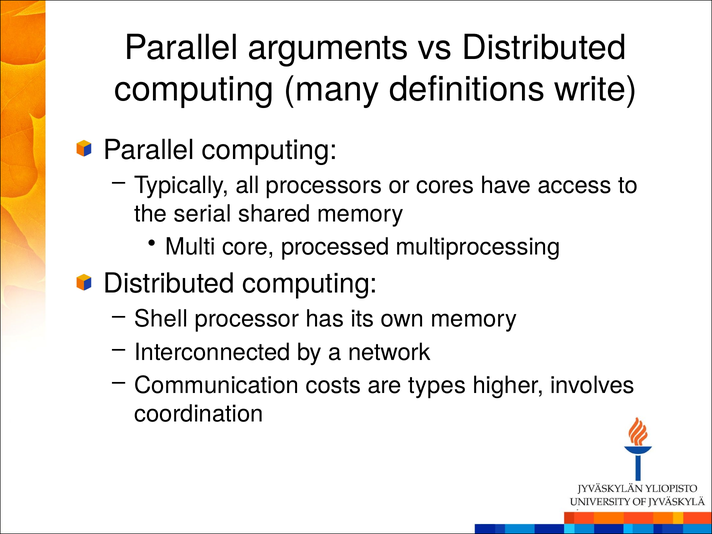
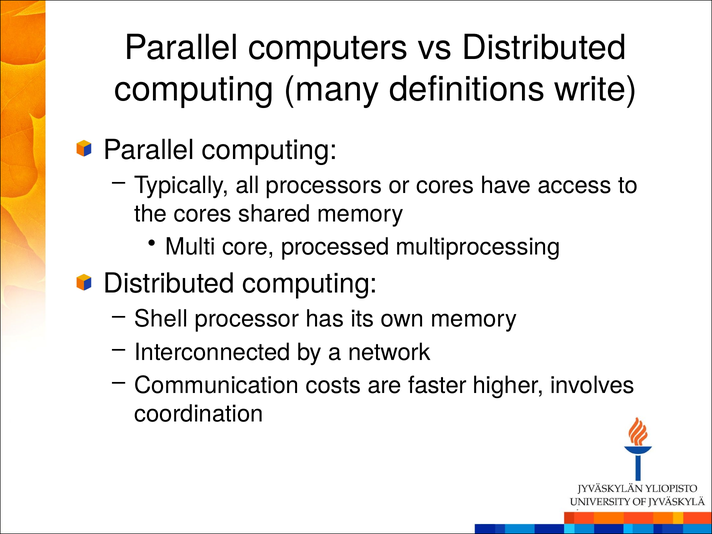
arguments: arguments -> computers (328, 48)
the serial: serial -> cores (203, 214)
types: types -> faster (437, 386)
